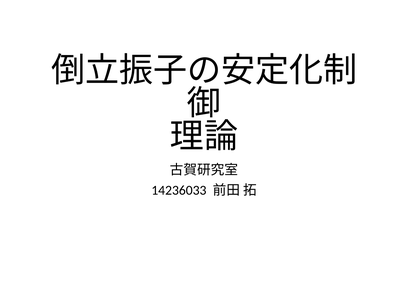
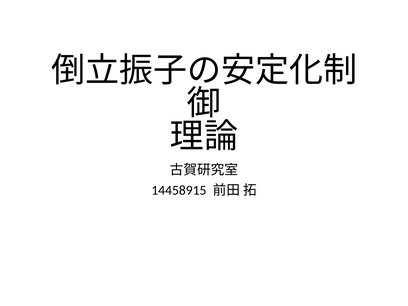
14236033: 14236033 -> 14458915 (179, 190)
